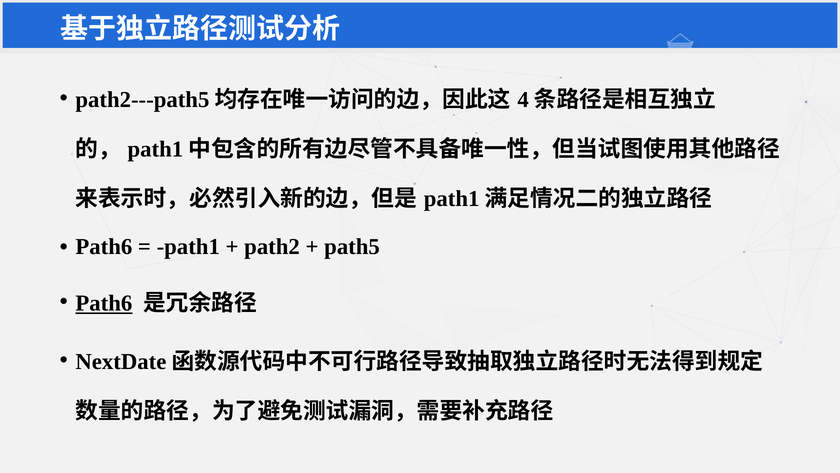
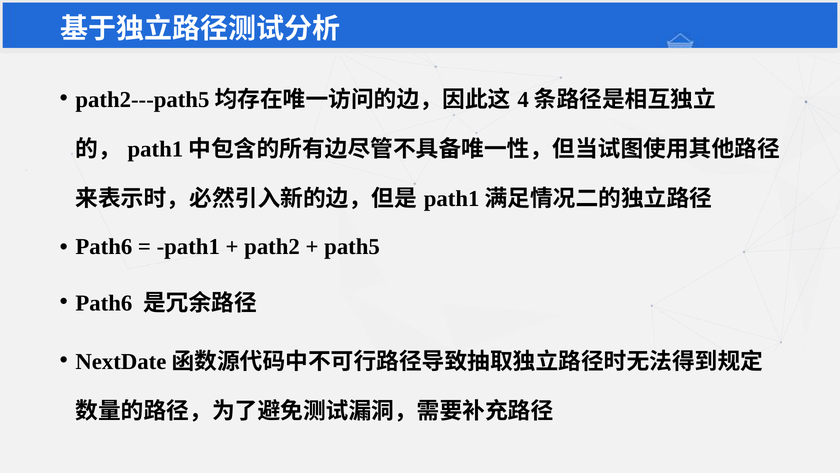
Path6 underline: present -> none (104, 303)
